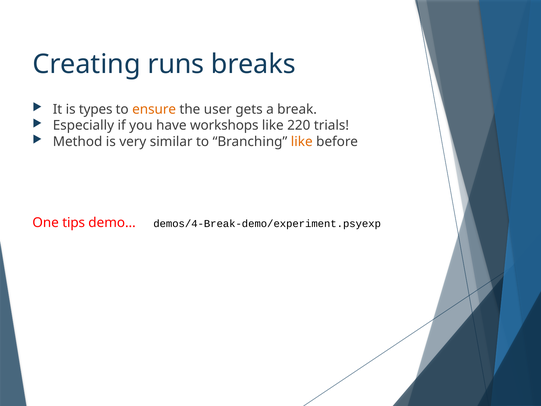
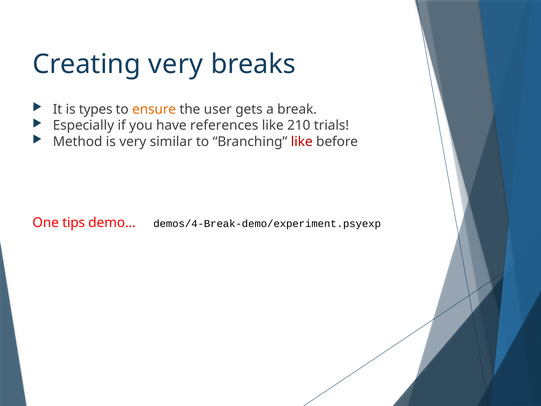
Creating runs: runs -> very (176, 64)
workshops: workshops -> references (224, 125)
220: 220 -> 210 (299, 125)
like colour: orange -> red (302, 142)
